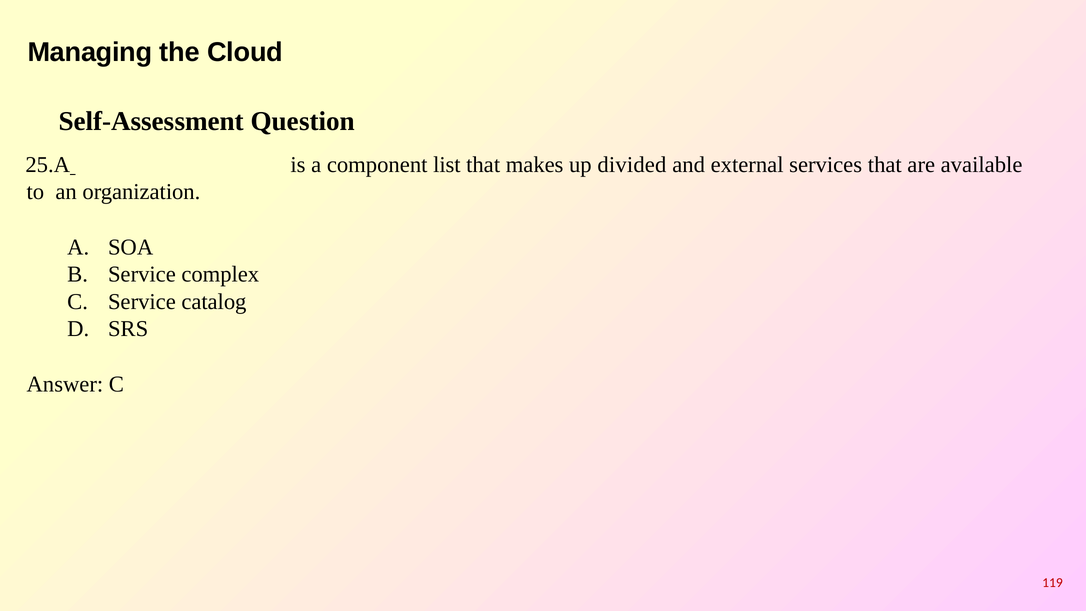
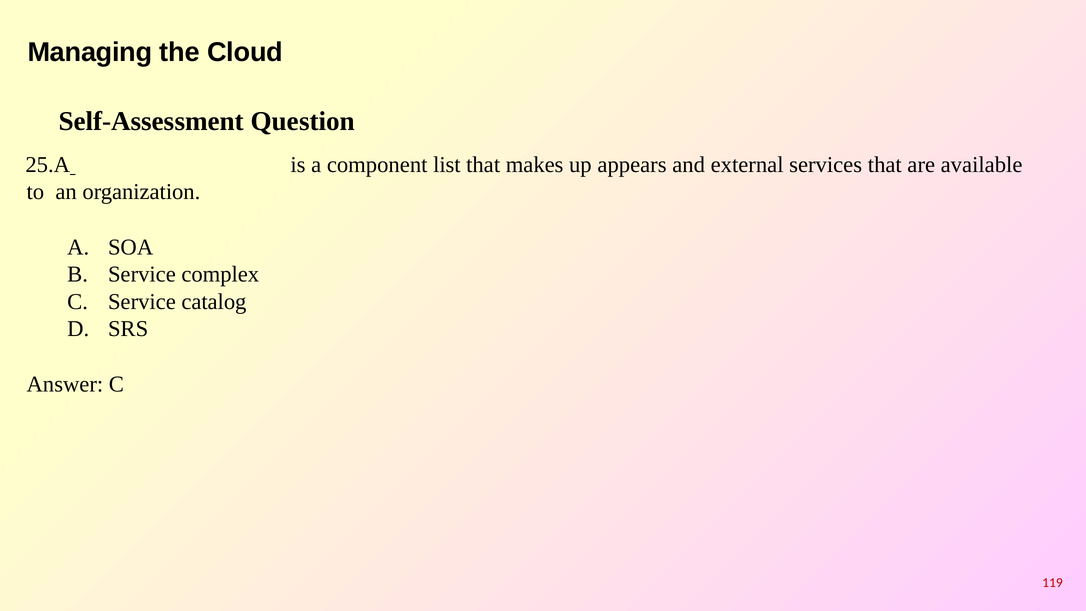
divided: divided -> appears (632, 165)
